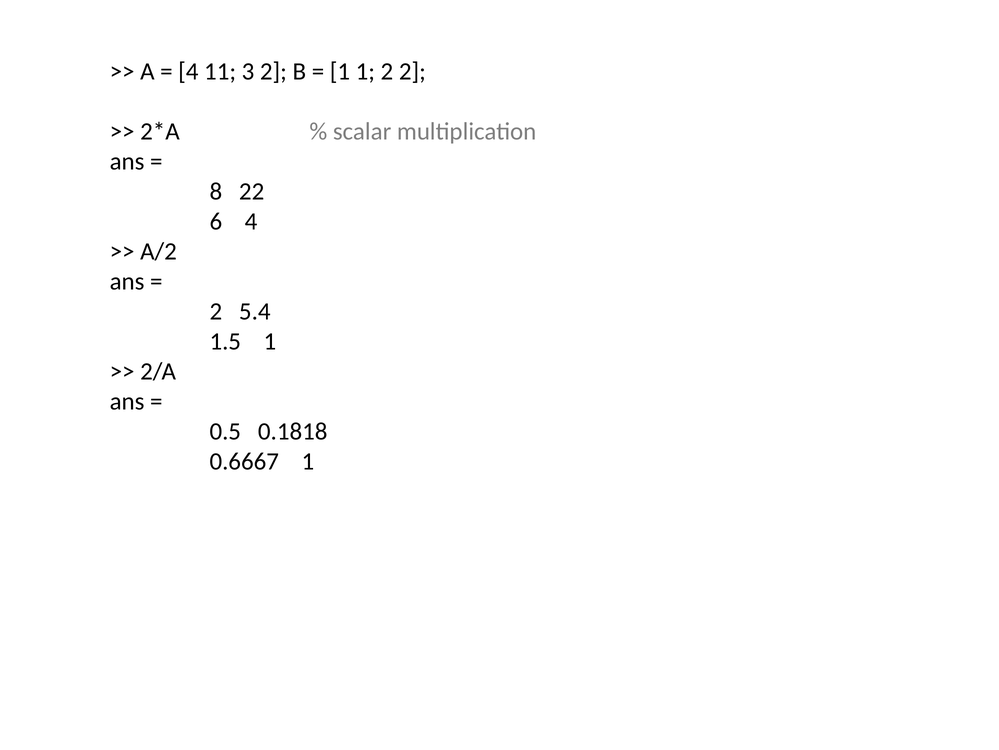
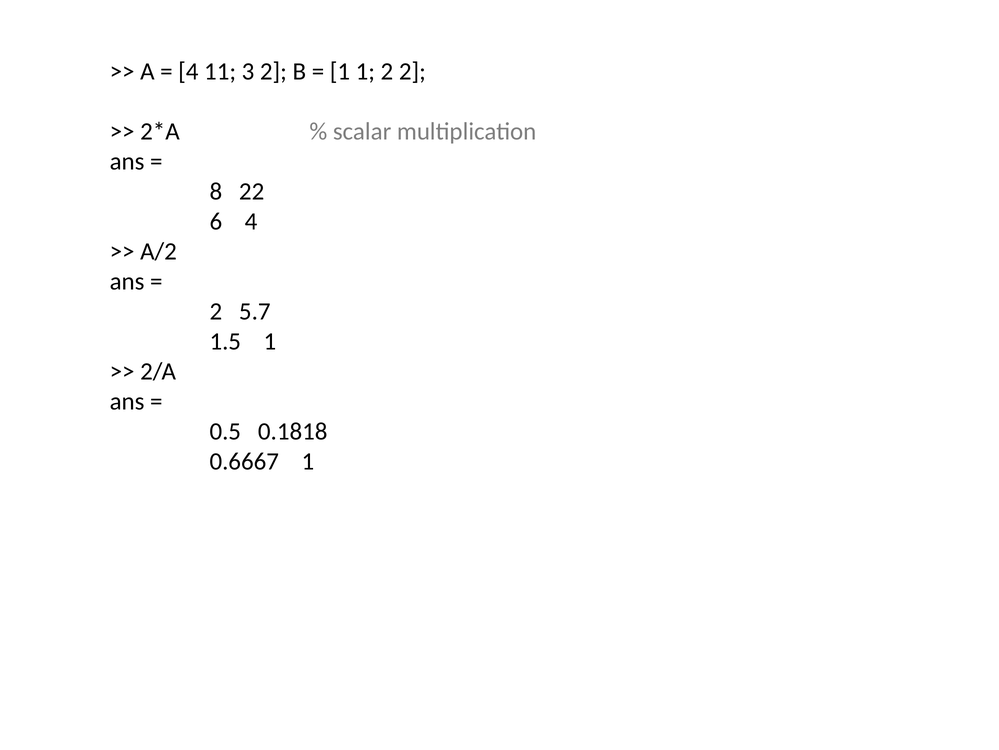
5.4: 5.4 -> 5.7 (255, 311)
